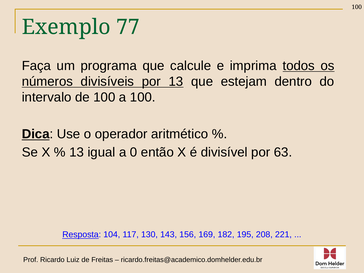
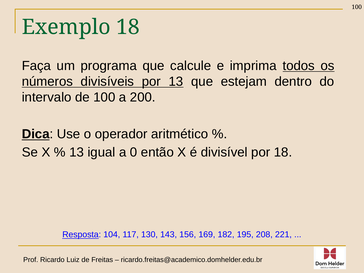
Exemplo 77: 77 -> 18 (128, 27)
a 100: 100 -> 200 (143, 97)
por 63: 63 -> 18 (283, 152)
